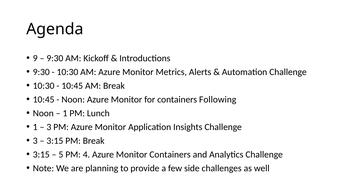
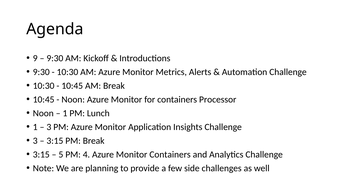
Following: Following -> Processor (218, 99)
